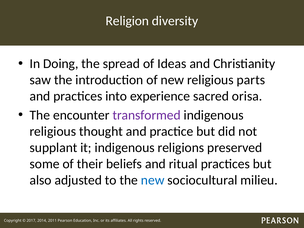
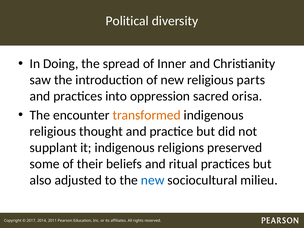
Religion: Religion -> Political (127, 21)
Ideas: Ideas -> Inner (172, 64)
experience: experience -> oppression (160, 96)
transformed colour: purple -> orange (147, 115)
